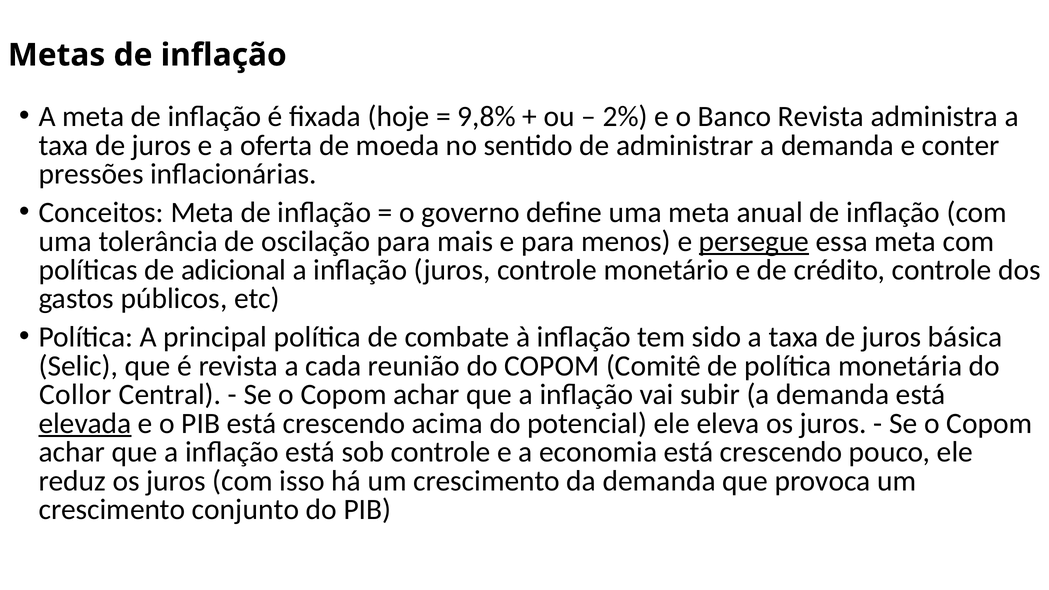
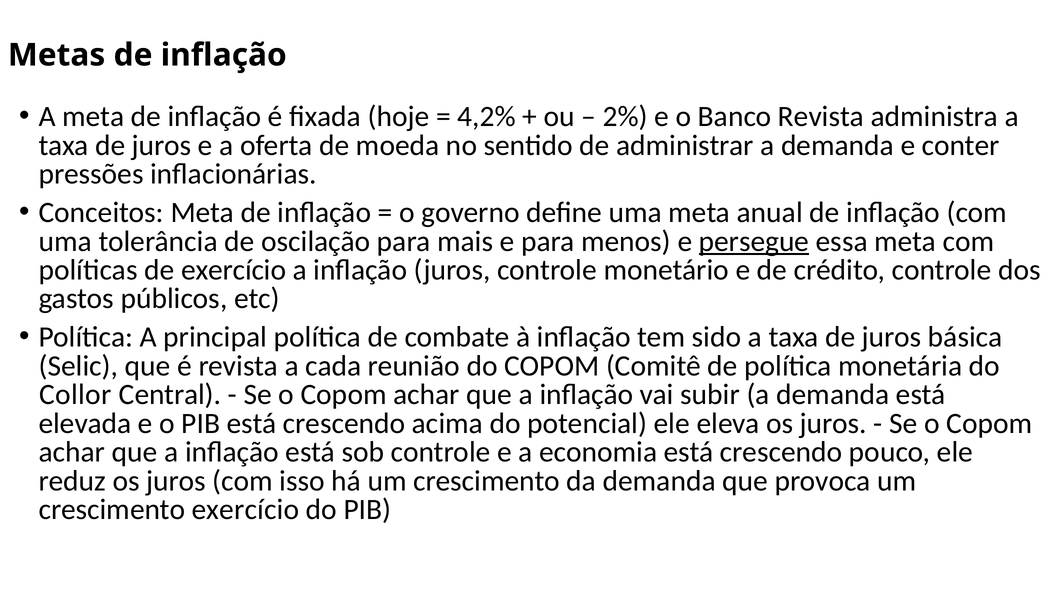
9,8%: 9,8% -> 4,2% (487, 117)
de adicional: adicional -> exercício (234, 270)
elevada underline: present -> none (85, 423)
crescimento conjunto: conjunto -> exercício (245, 510)
